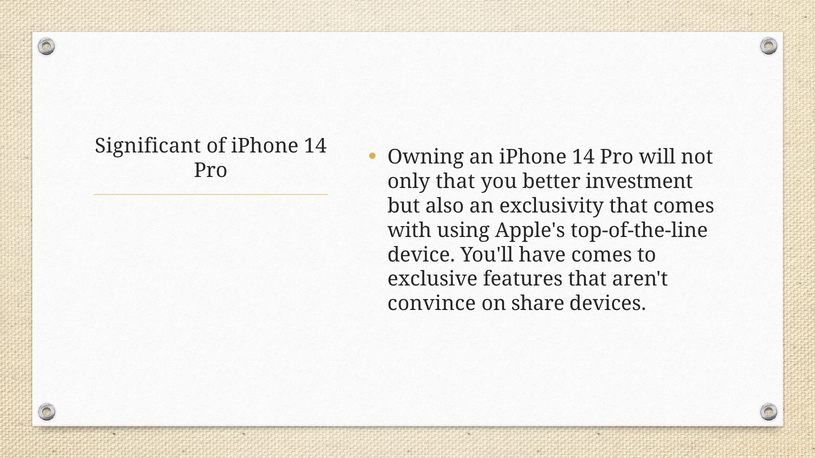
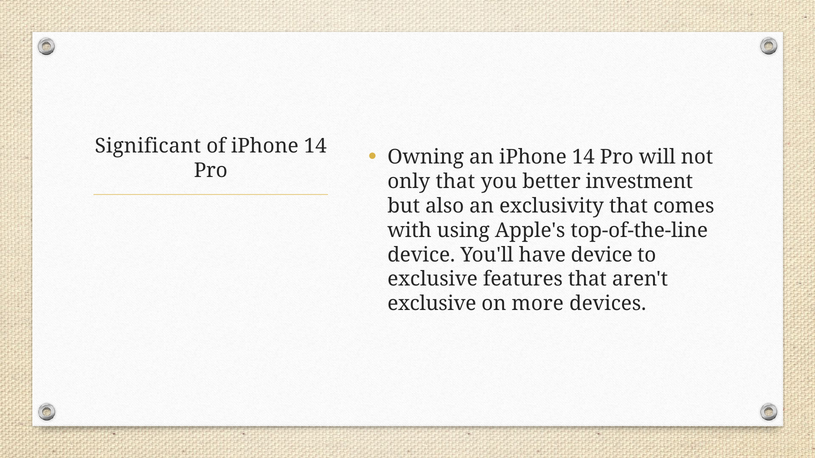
have comes: comes -> device (602, 255)
convince: convince -> exclusive (432, 304)
share: share -> more (538, 304)
